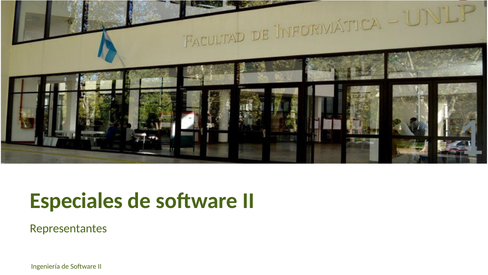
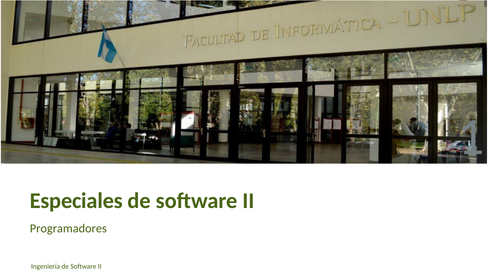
Representantes: Representantes -> Programadores (68, 228)
